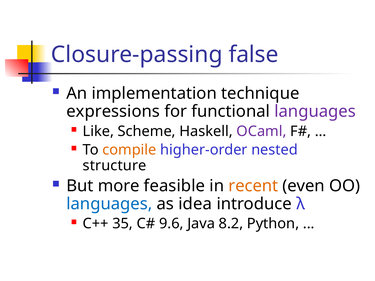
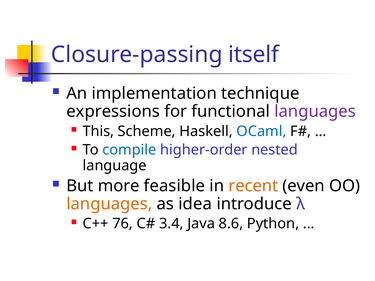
false: false -> itself (254, 55)
Like: Like -> This (98, 131)
OCaml colour: purple -> blue (261, 131)
compile colour: orange -> blue (129, 150)
structure: structure -> language (115, 166)
languages colour: blue -> orange (109, 204)
35: 35 -> 76 (123, 224)
9.6: 9.6 -> 3.4 (171, 224)
8.2: 8.2 -> 8.6 (231, 224)
